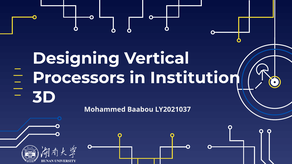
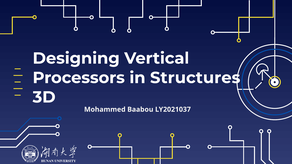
Institution: Institution -> Structures (195, 78)
